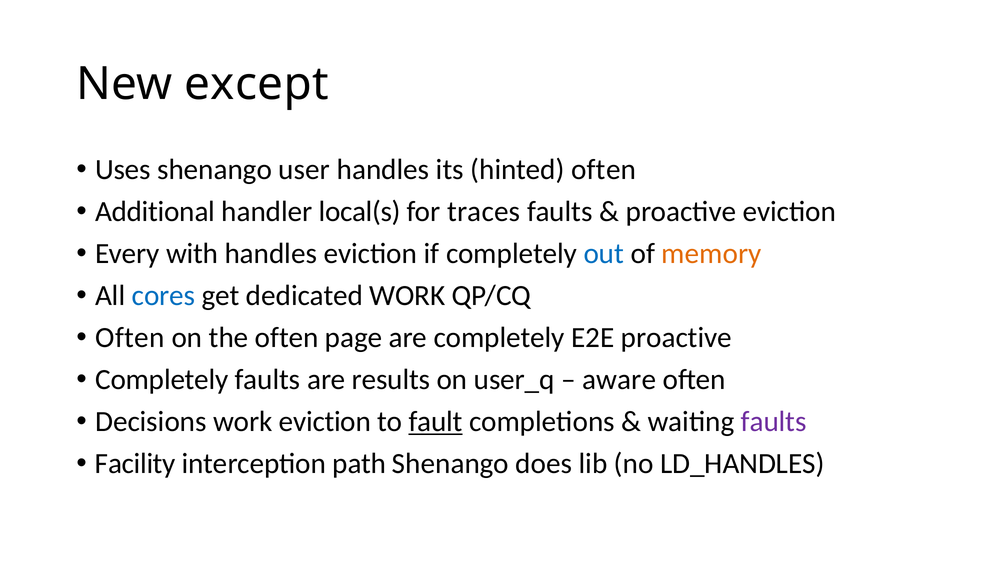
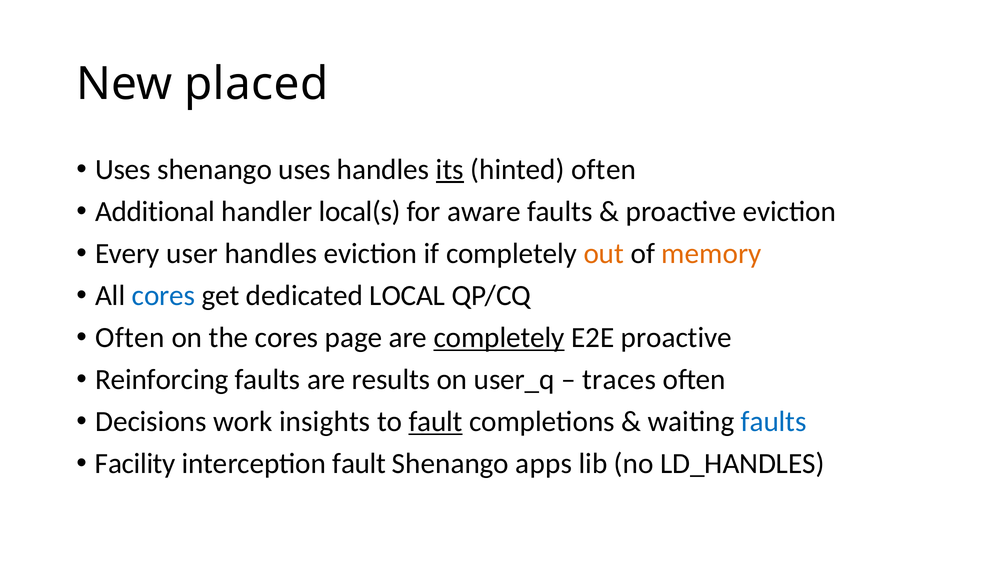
except: except -> placed (256, 84)
shenango user: user -> uses (304, 169)
its underline: none -> present (450, 169)
traces: traces -> aware (484, 211)
with: with -> user (192, 253)
out colour: blue -> orange (604, 253)
dedicated WORK: WORK -> LOCAL (407, 295)
the often: often -> cores (287, 337)
completely underline: none -> present (499, 337)
Completely: Completely -> Reinforcing (162, 379)
aware: aware -> traces (619, 379)
work eviction: eviction -> insights (325, 421)
faults colour: purple -> blue (774, 421)
interception path: path -> fault (359, 463)
does: does -> apps (544, 463)
